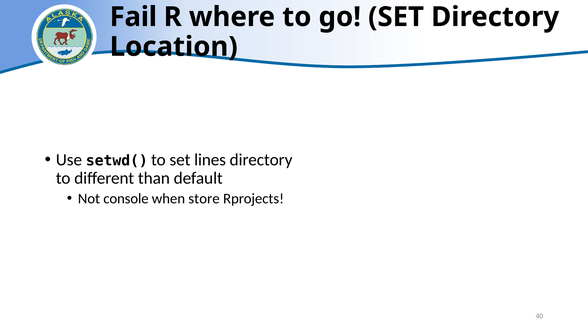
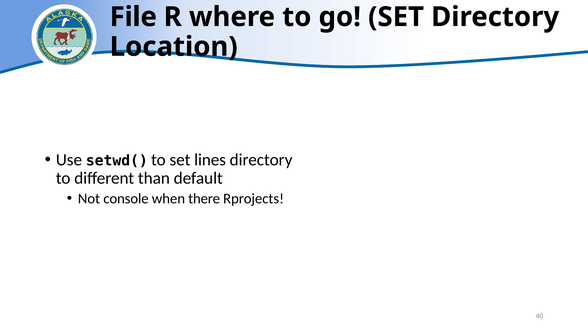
Fail: Fail -> File (133, 17)
store: store -> there (204, 198)
